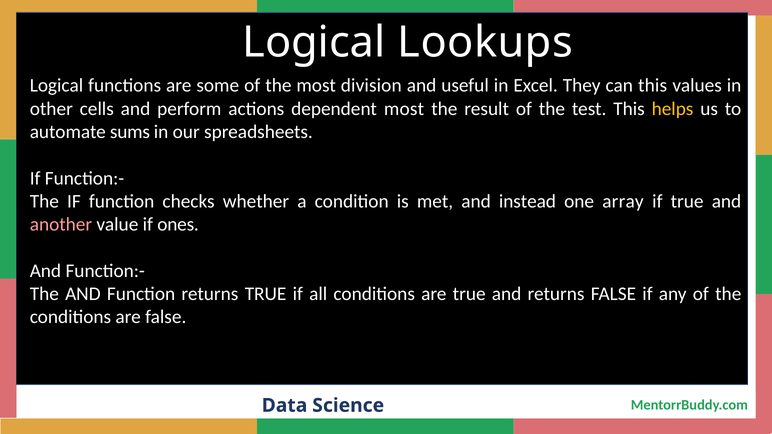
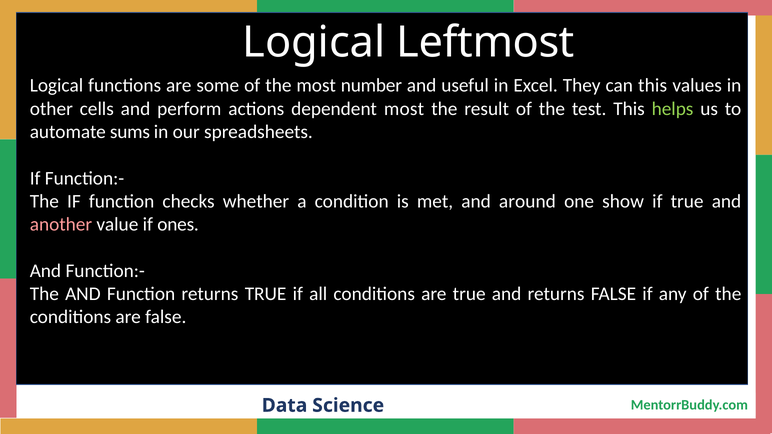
Lookups: Lookups -> Leftmost (486, 42)
division: division -> number (371, 86)
helps colour: yellow -> light green (673, 109)
instead: instead -> around (527, 201)
array: array -> show (623, 201)
